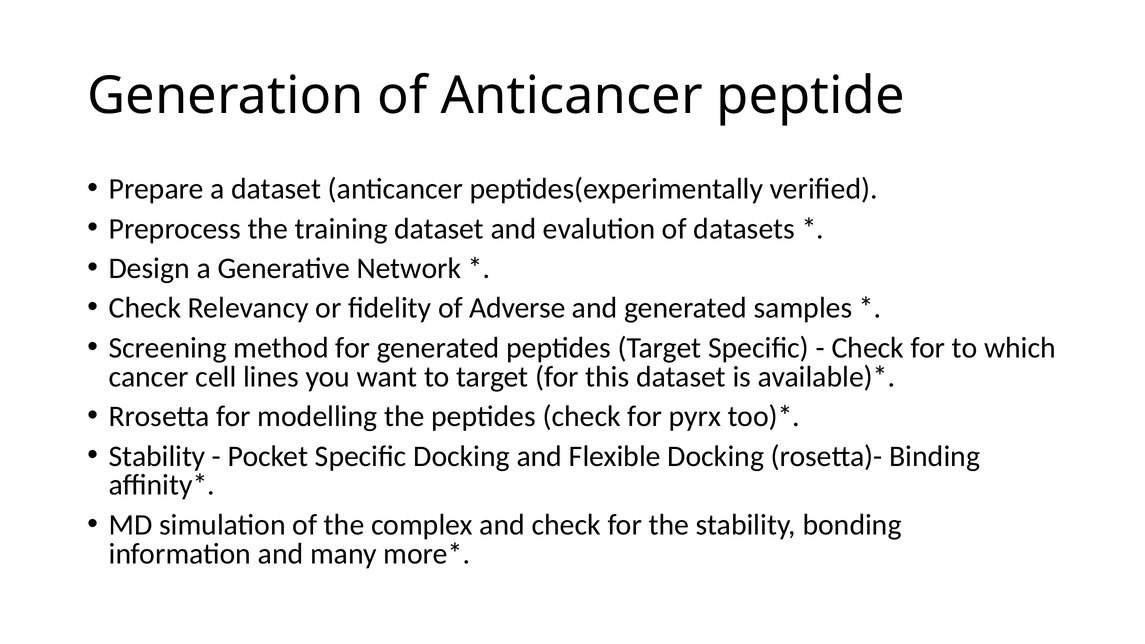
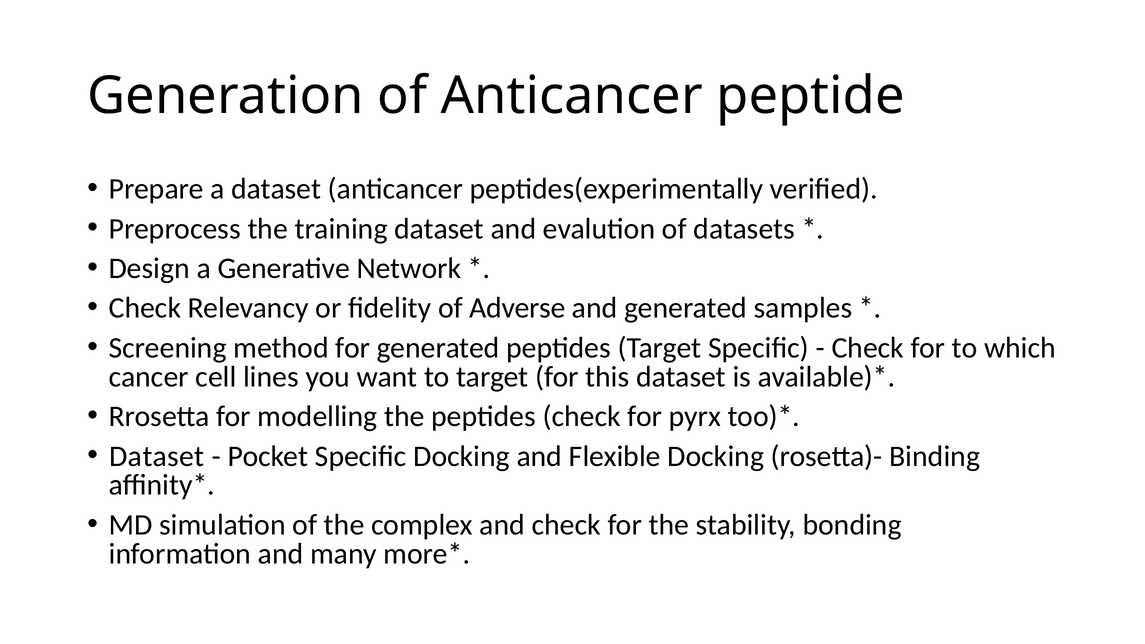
Stability: Stability -> Dataset (157, 456)
